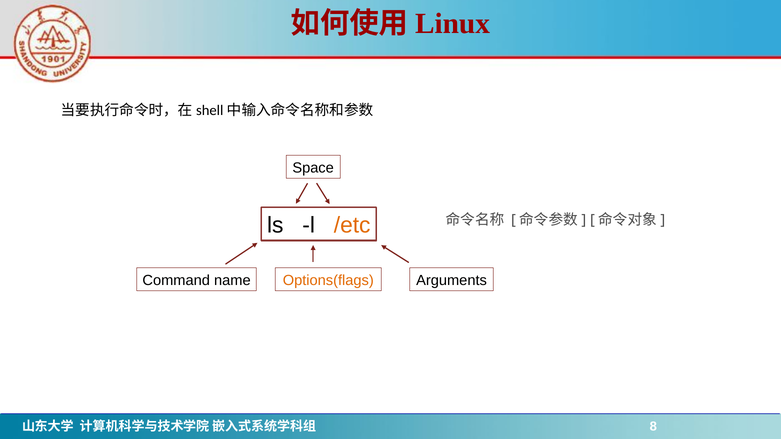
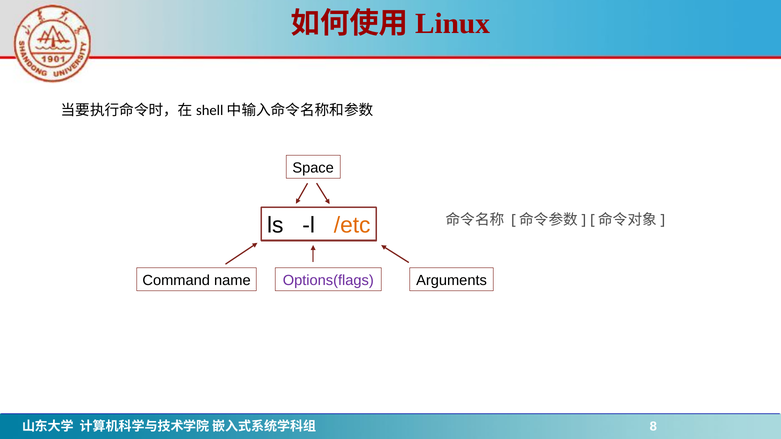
Options(flags colour: orange -> purple (328, 281)
